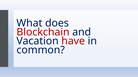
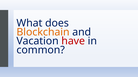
Blockchain colour: red -> orange (43, 32)
